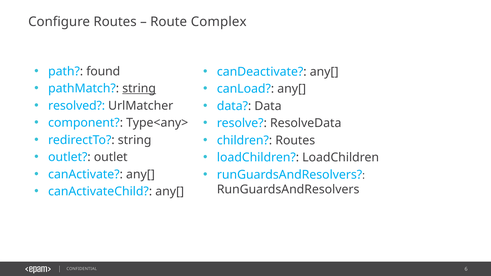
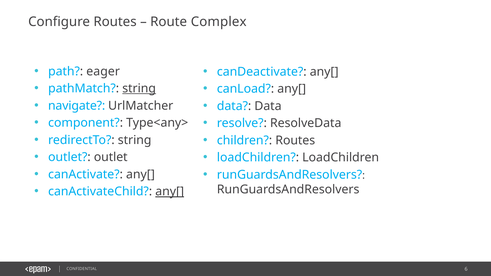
found: found -> eager (103, 71)
resolved: resolved -> navigate (77, 106)
any[ underline: none -> present (170, 192)
